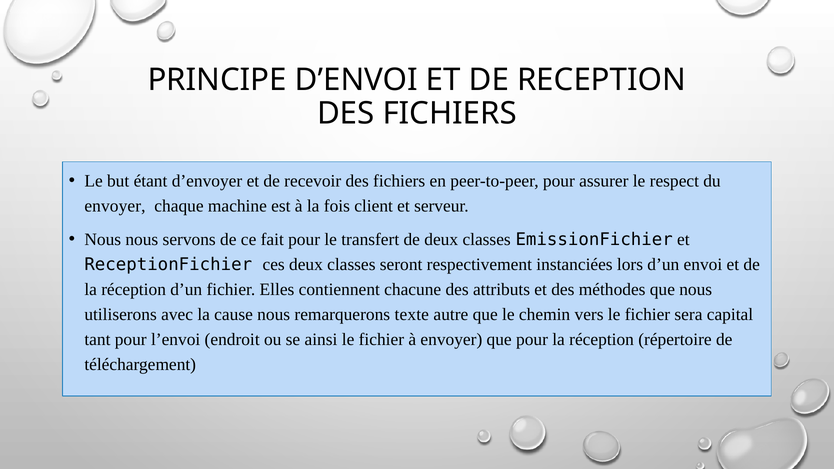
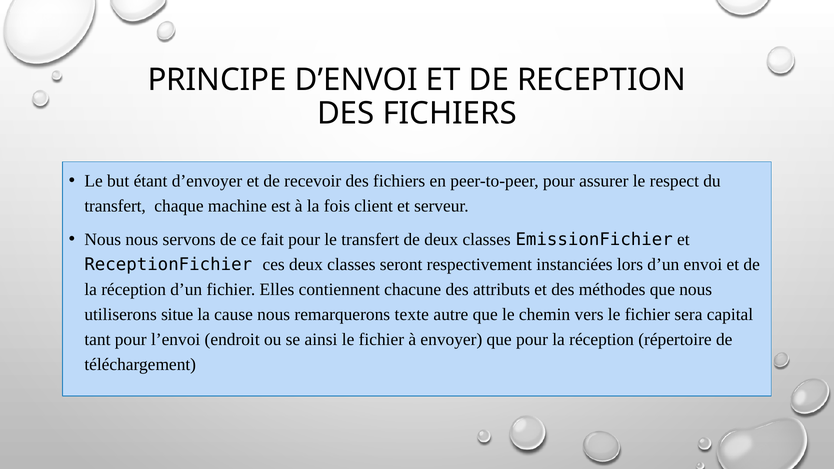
envoyer: envoyer -> transfert (115, 206)
avec: avec -> situe (177, 315)
